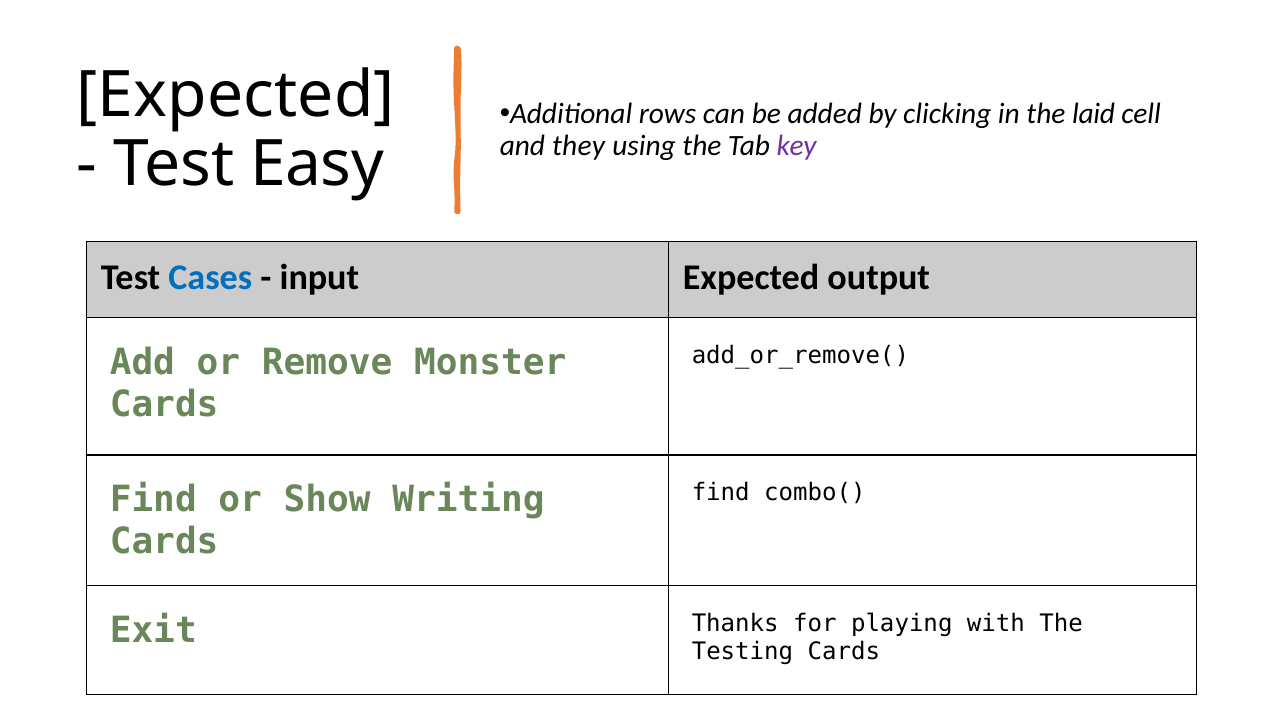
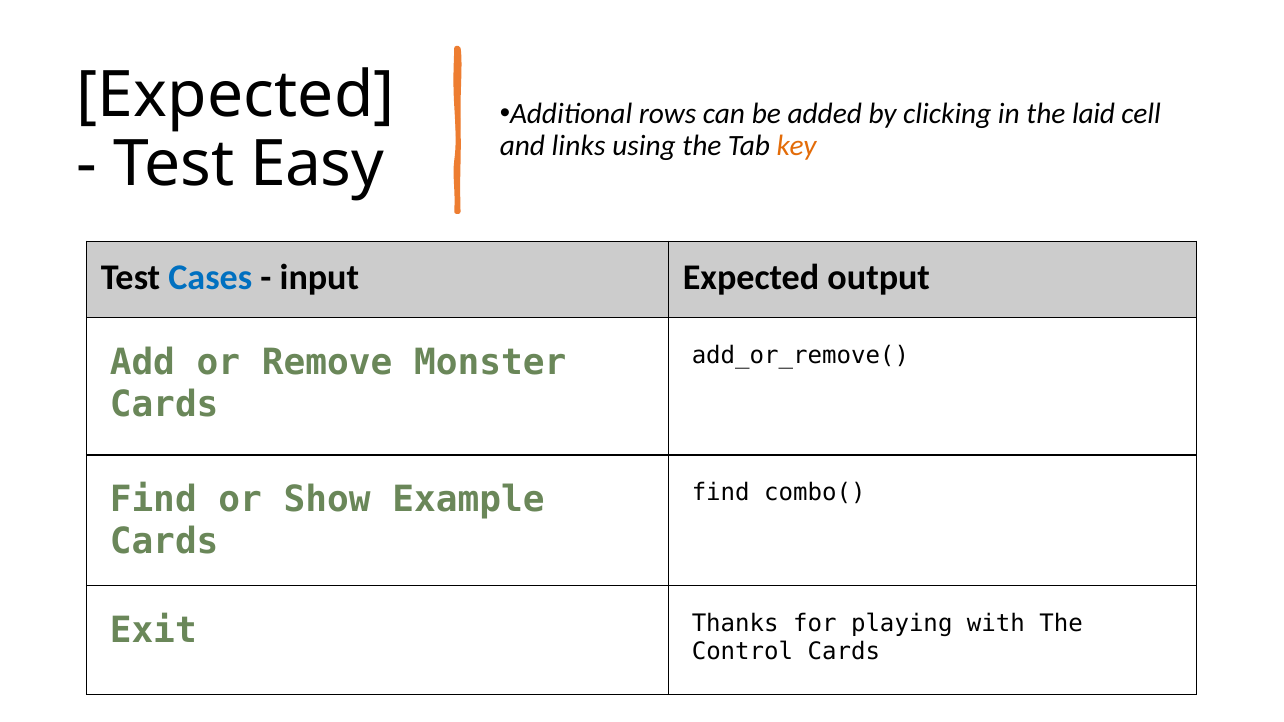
they: they -> links (579, 146)
key colour: purple -> orange (796, 146)
Writing: Writing -> Example (468, 500)
Testing: Testing -> Control (742, 652)
